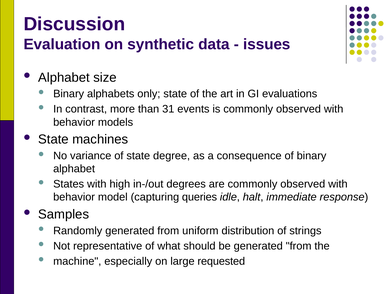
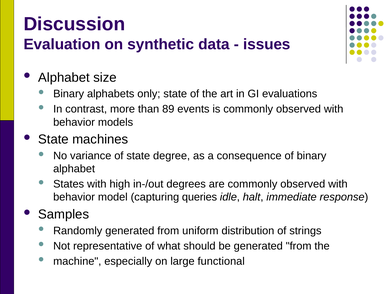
31: 31 -> 89 (168, 109)
requested: requested -> functional (221, 261)
